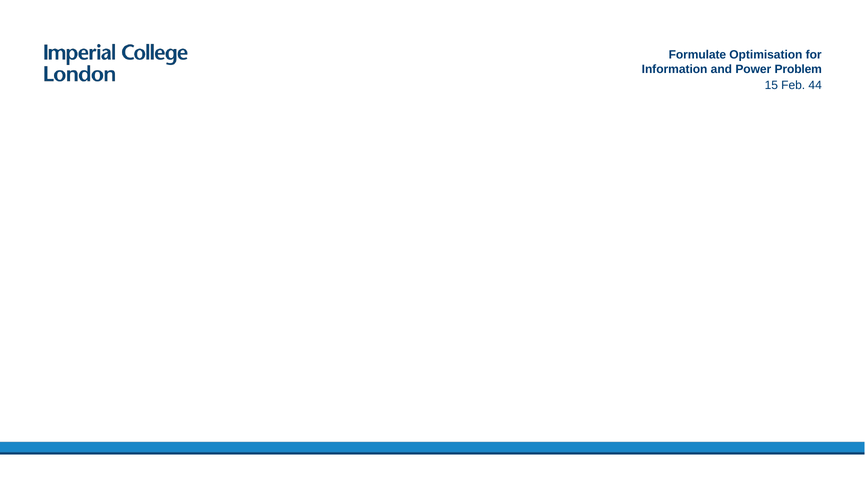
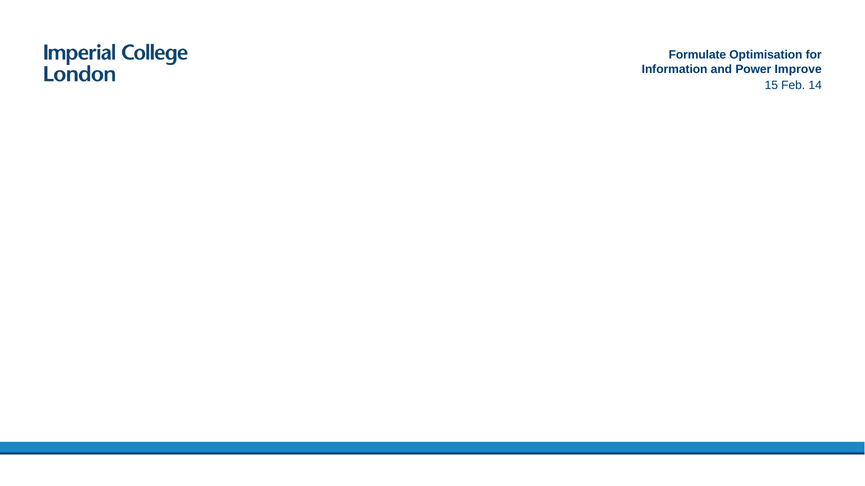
Problem: Problem -> Improve (798, 70)
44: 44 -> 14 (815, 85)
